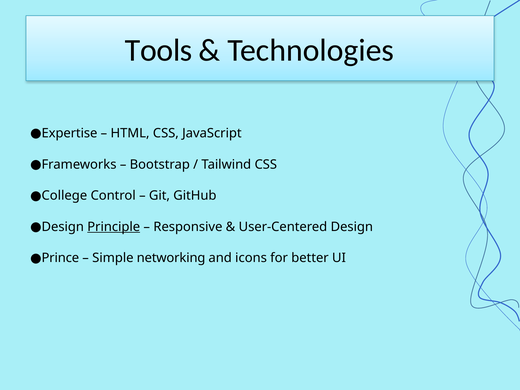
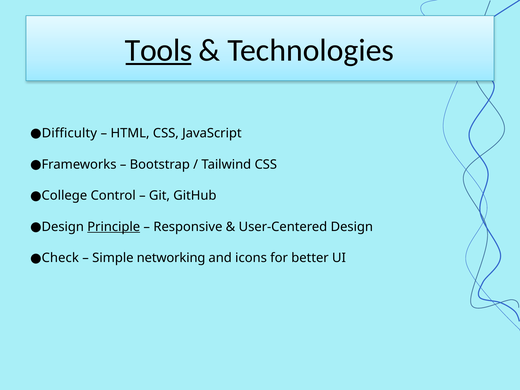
Tools underline: none -> present (159, 50)
Expertise: Expertise -> Difficulty (69, 133)
Prince: Prince -> Check (60, 258)
